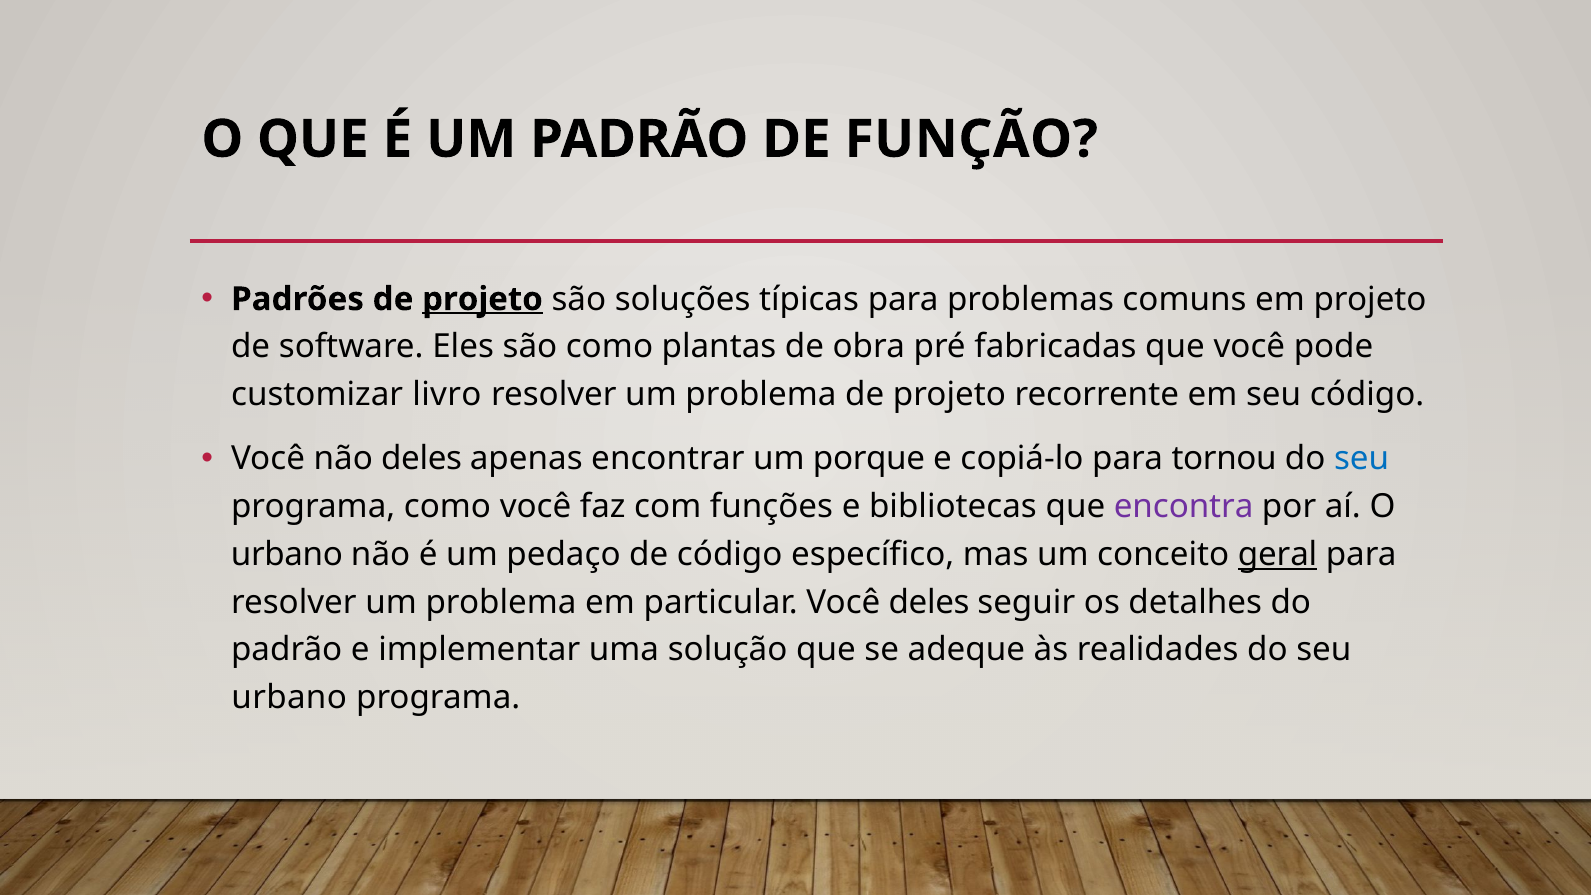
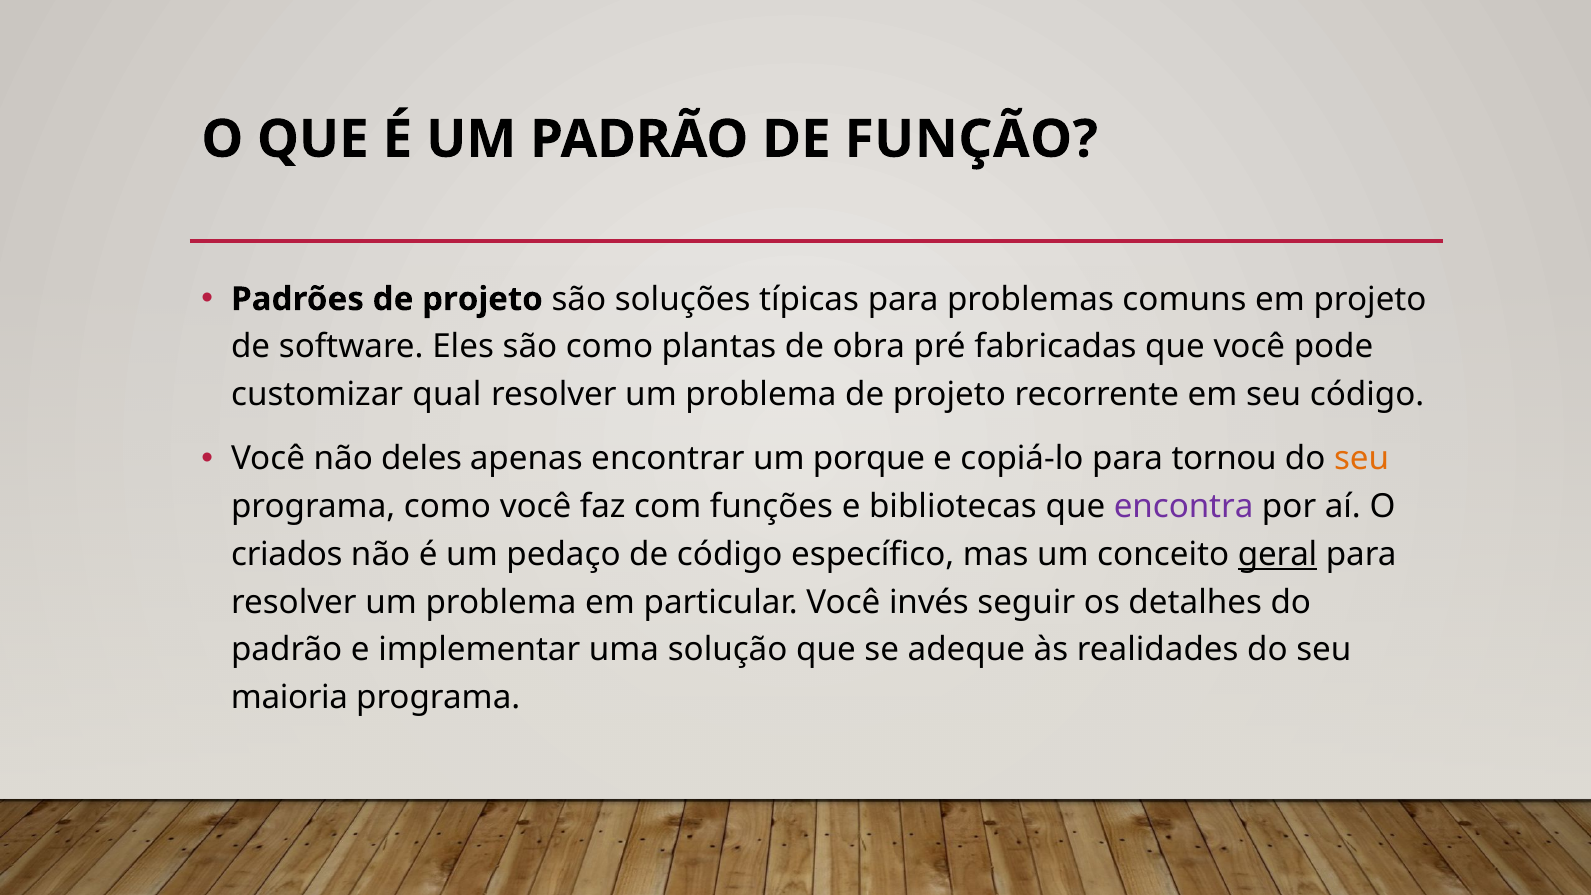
projeto underline: present -> none (482, 299)
livro: livro -> qual (447, 395)
seu colour: blue -> orange (1362, 459)
urbano: urbano -> criados (287, 554)
Você deles: deles -> invés (929, 602)
urbano: urbano -> maioria (289, 698)
